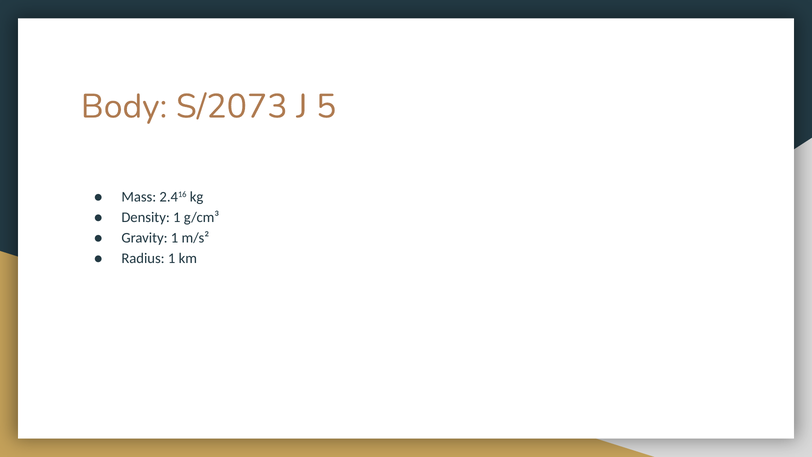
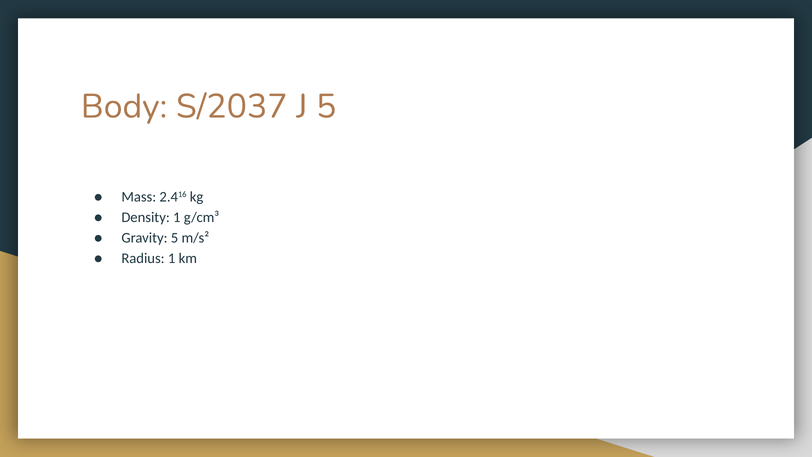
S/2073: S/2073 -> S/2037 (232, 106)
Gravity 1: 1 -> 5 (175, 238)
